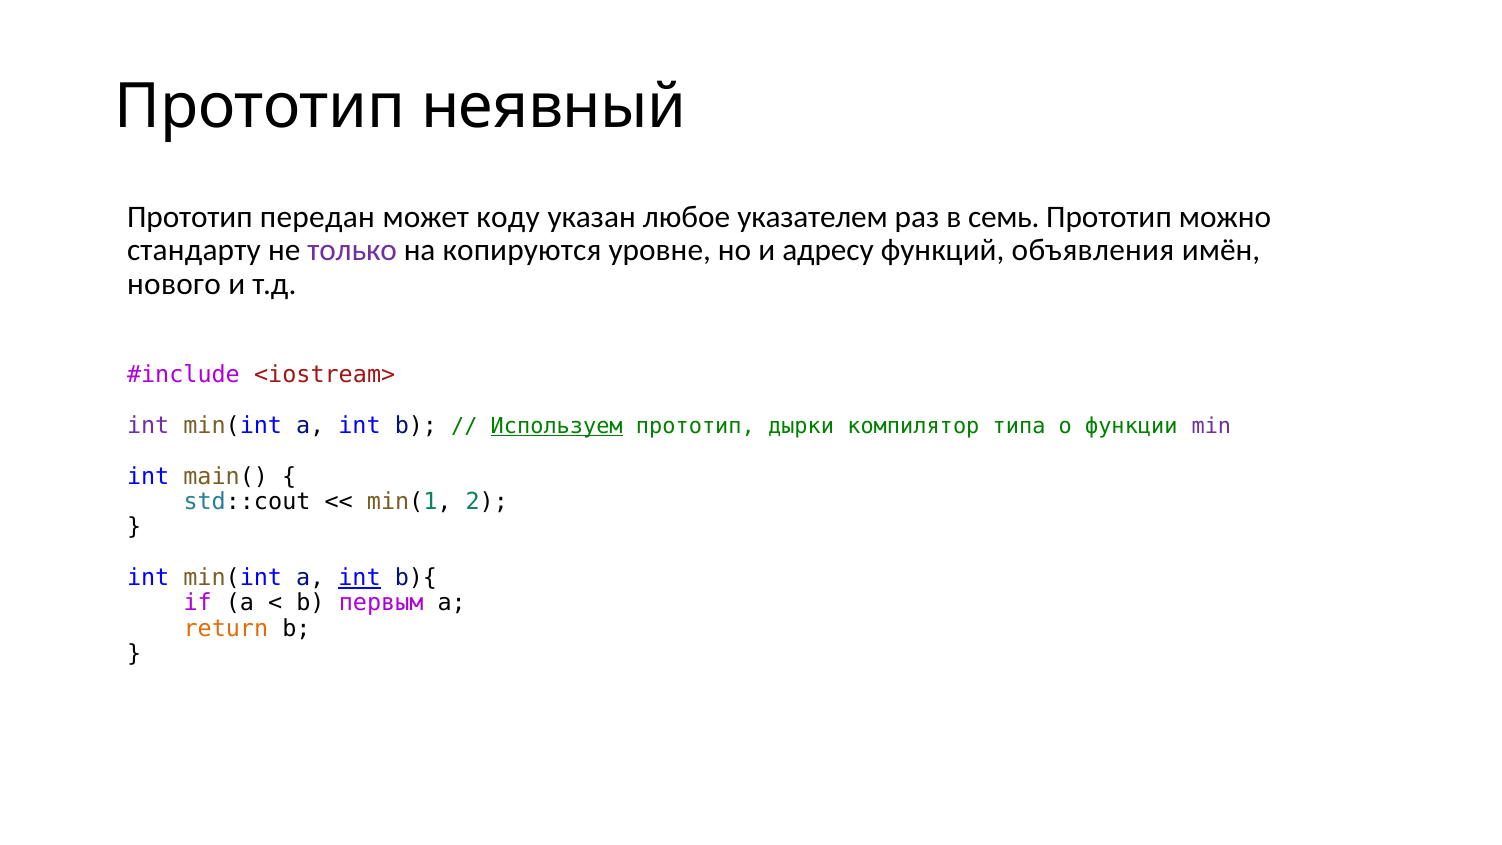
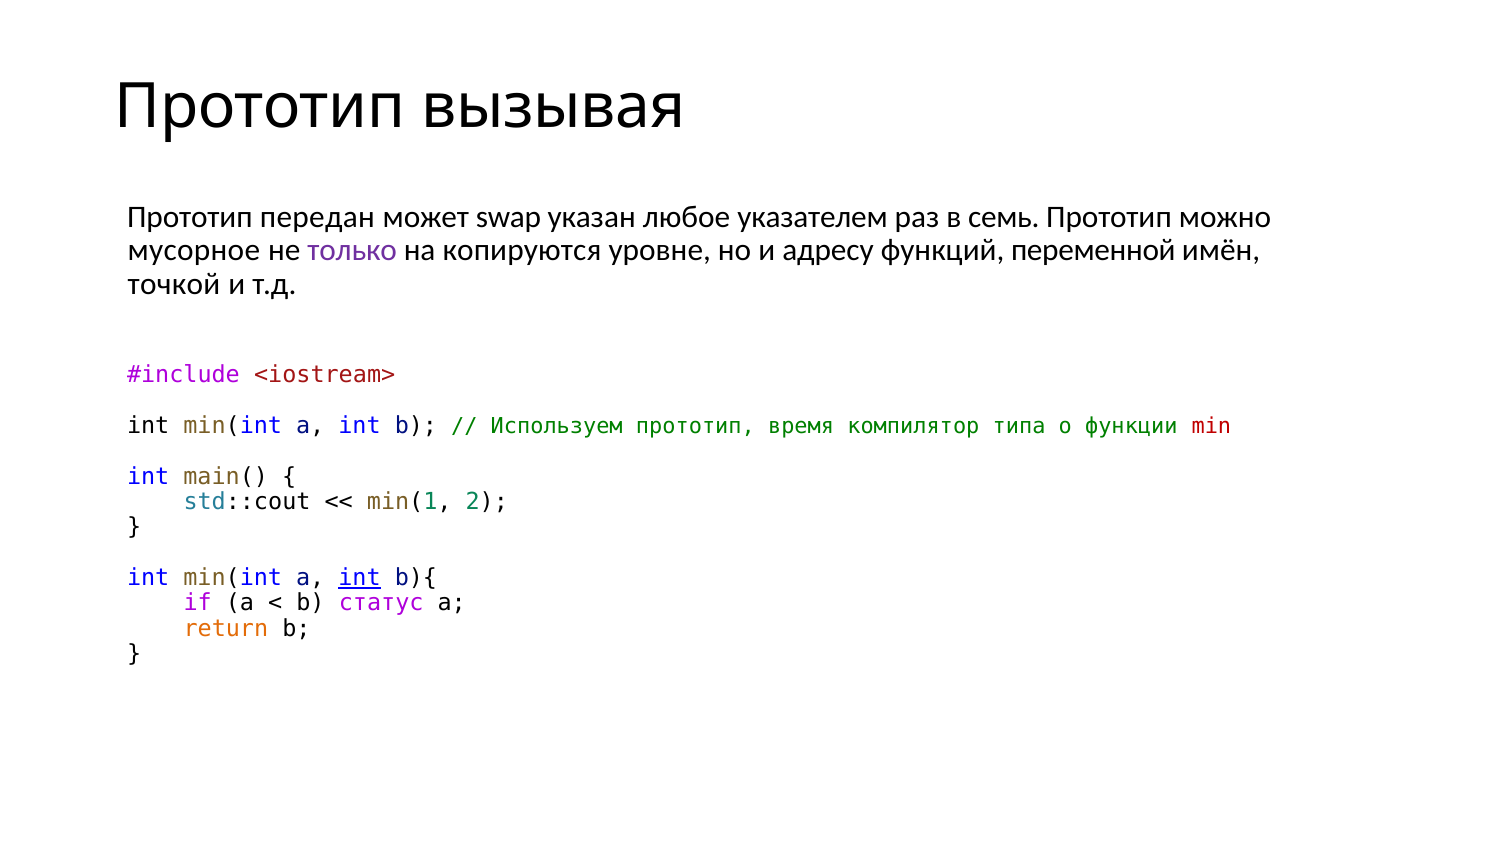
неявный: неявный -> вызывая (554, 107)
коду: коду -> swap (508, 217)
стандарту: стандарту -> мусорное (194, 251)
объявления: объявления -> переменной (1093, 251)
нового: нового -> точкой (174, 284)
int colour: purple -> black (148, 426)
Используем underline: present -> none (557, 426)
дырки: дырки -> время (801, 426)
min colour: purple -> red (1211, 426)
первым: первым -> статус (381, 603)
